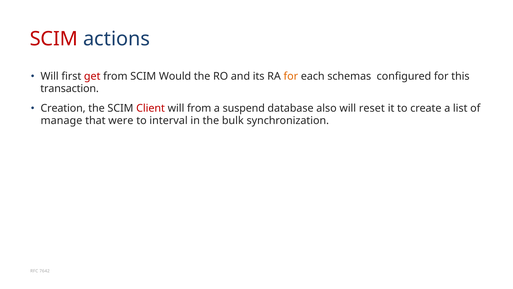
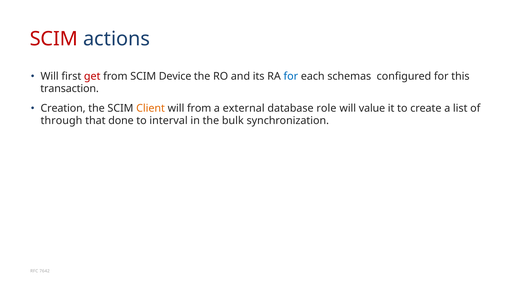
Would: Would -> Device (175, 76)
for colour: orange -> blue (291, 76)
Client colour: red -> orange (151, 108)
suspend: suspend -> external (244, 108)
also: also -> role (326, 108)
reset: reset -> value (372, 108)
manage: manage -> through (61, 120)
were: were -> done (121, 120)
